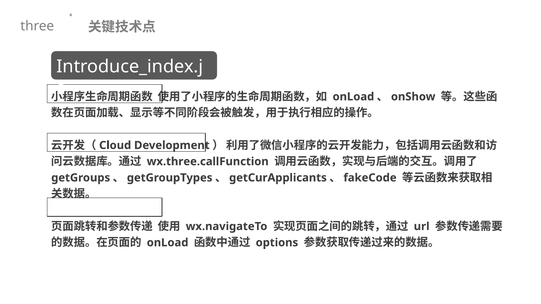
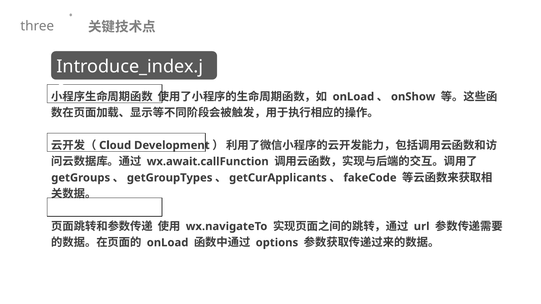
wx.three.callFunction: wx.three.callFunction -> wx.await.callFunction (208, 162)
